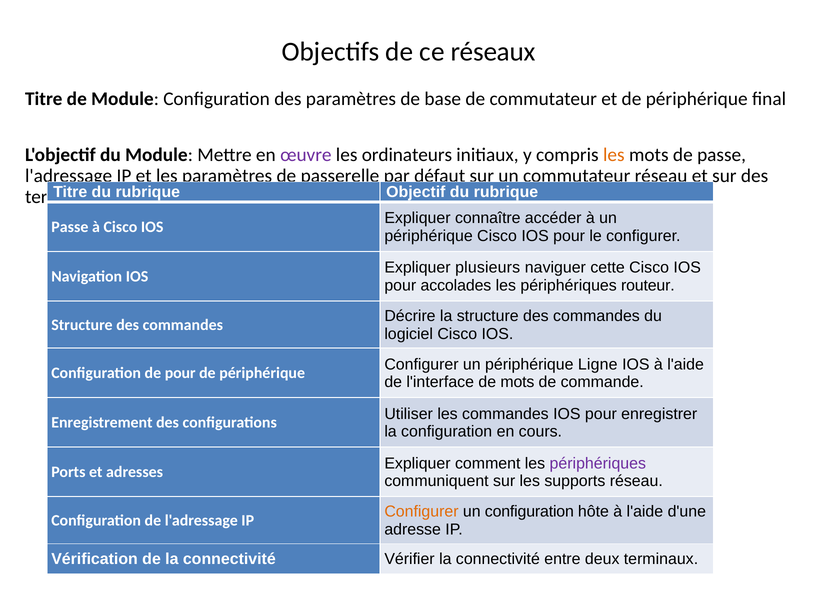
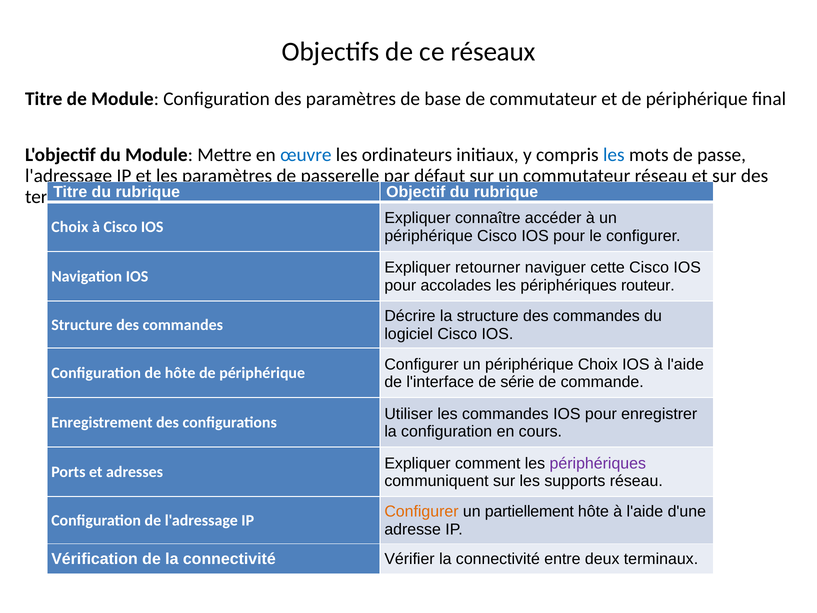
œuvre colour: purple -> blue (306, 155)
les colour: orange -> blue (614, 155)
Passe: Passe -> Choix (70, 227)
plusieurs: plusieurs -> retourner (488, 268)
périphérique Ligne: Ligne -> Choix (598, 364)
de pour: pour -> hôte (180, 373)
de mots: mots -> série (517, 382)
un configuration: configuration -> partiellement (529, 511)
